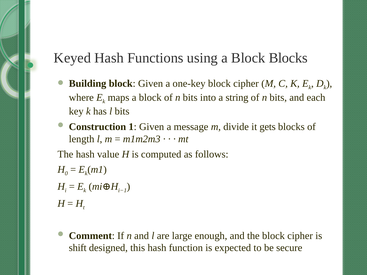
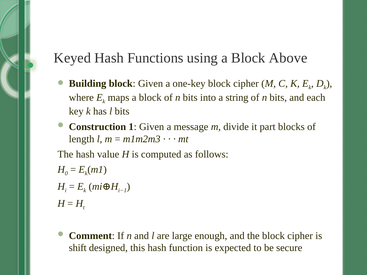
Block Blocks: Blocks -> Above (288, 58)
gets: gets -> part (268, 127)
